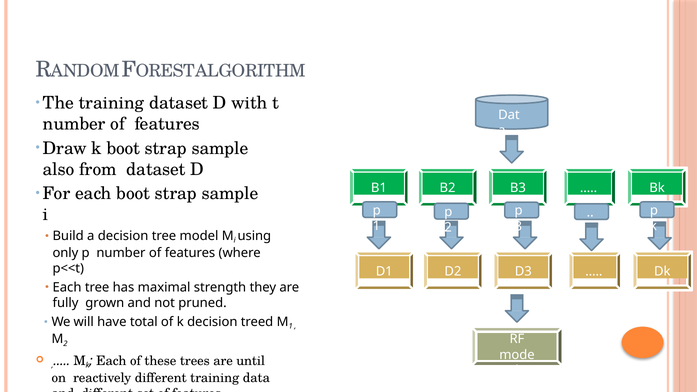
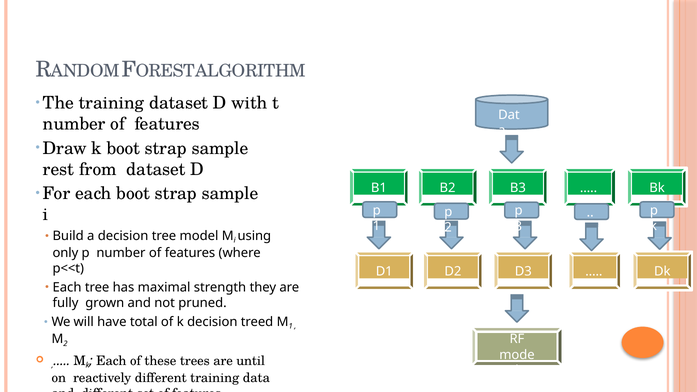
also: also -> rest (59, 169)
